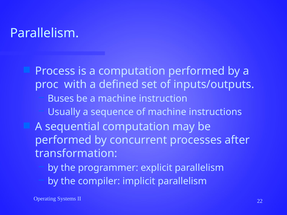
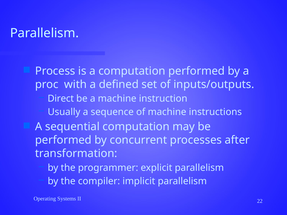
Buses: Buses -> Direct (61, 99)
